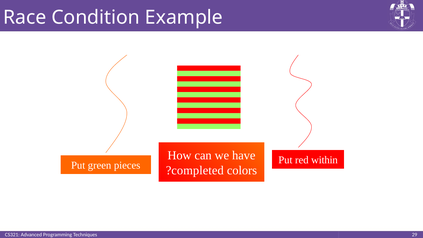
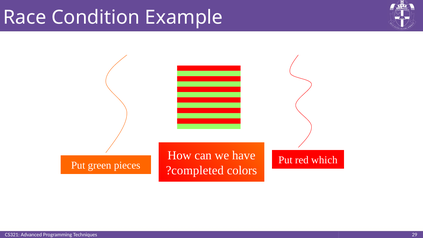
within: within -> which (324, 160)
